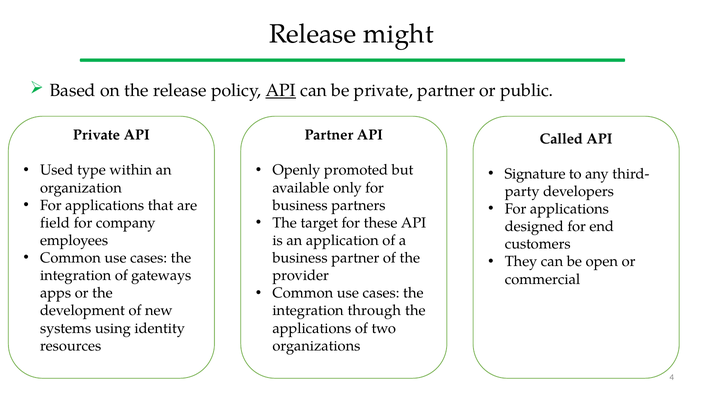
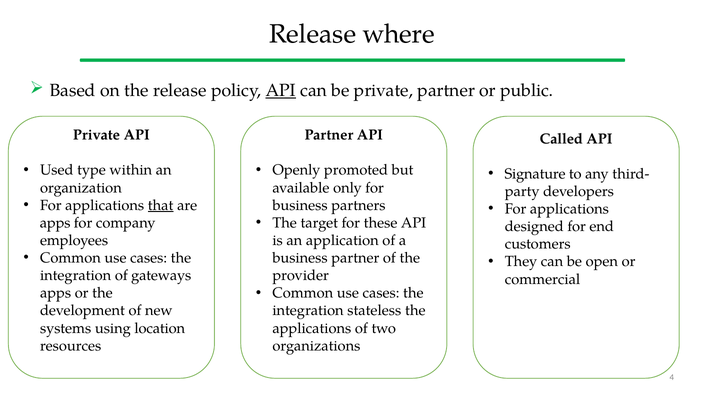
might: might -> where (399, 34)
that underline: none -> present (161, 205)
field: field -> apps (55, 223)
through: through -> stateless (374, 311)
identity: identity -> location (160, 328)
